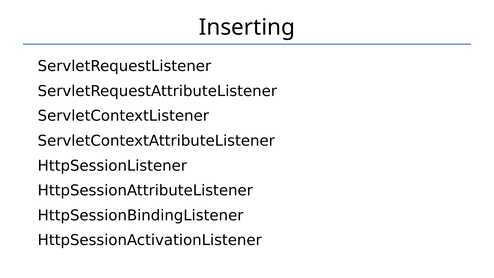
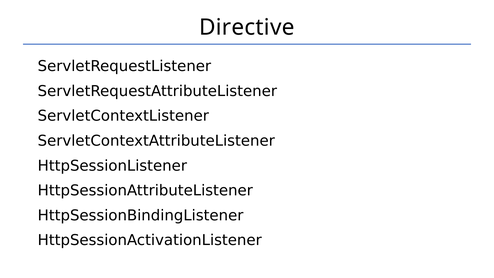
Inserting: Inserting -> Directive (247, 27)
